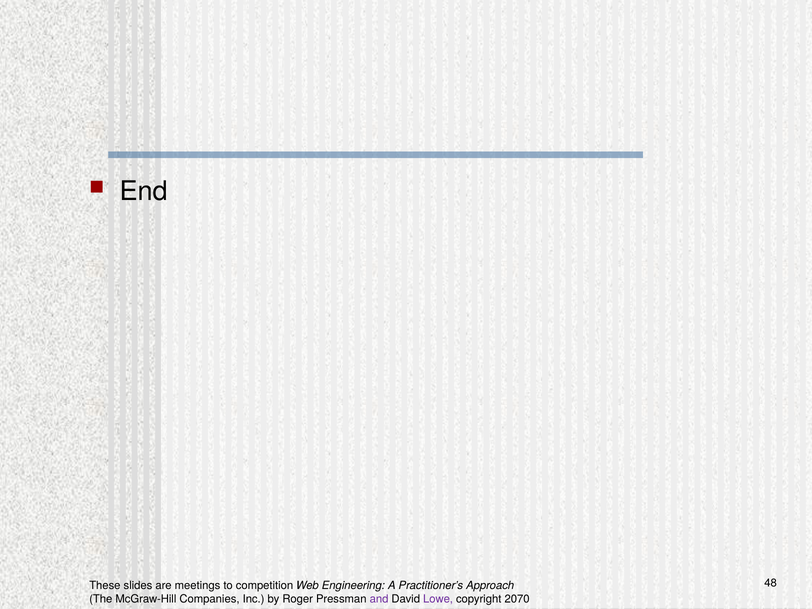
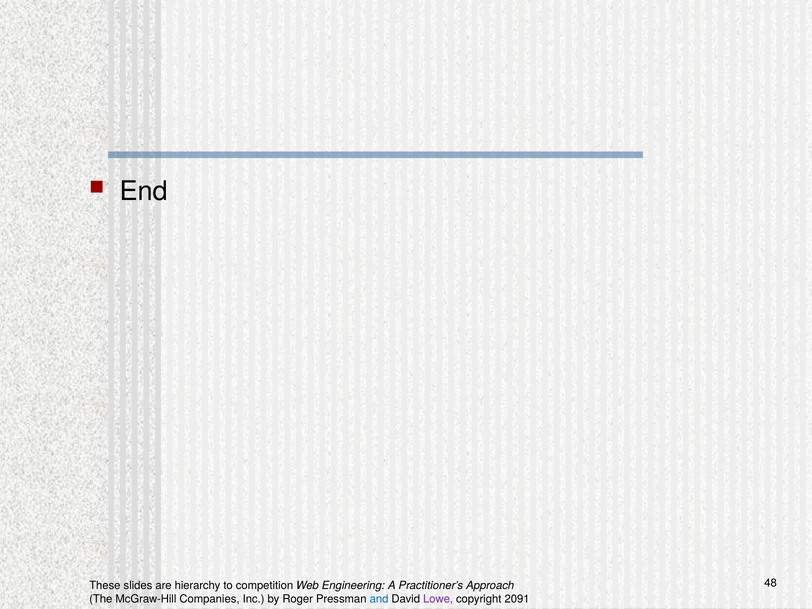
meetings: meetings -> hierarchy (198, 585)
and colour: purple -> blue (379, 599)
2070: 2070 -> 2091 (517, 599)
